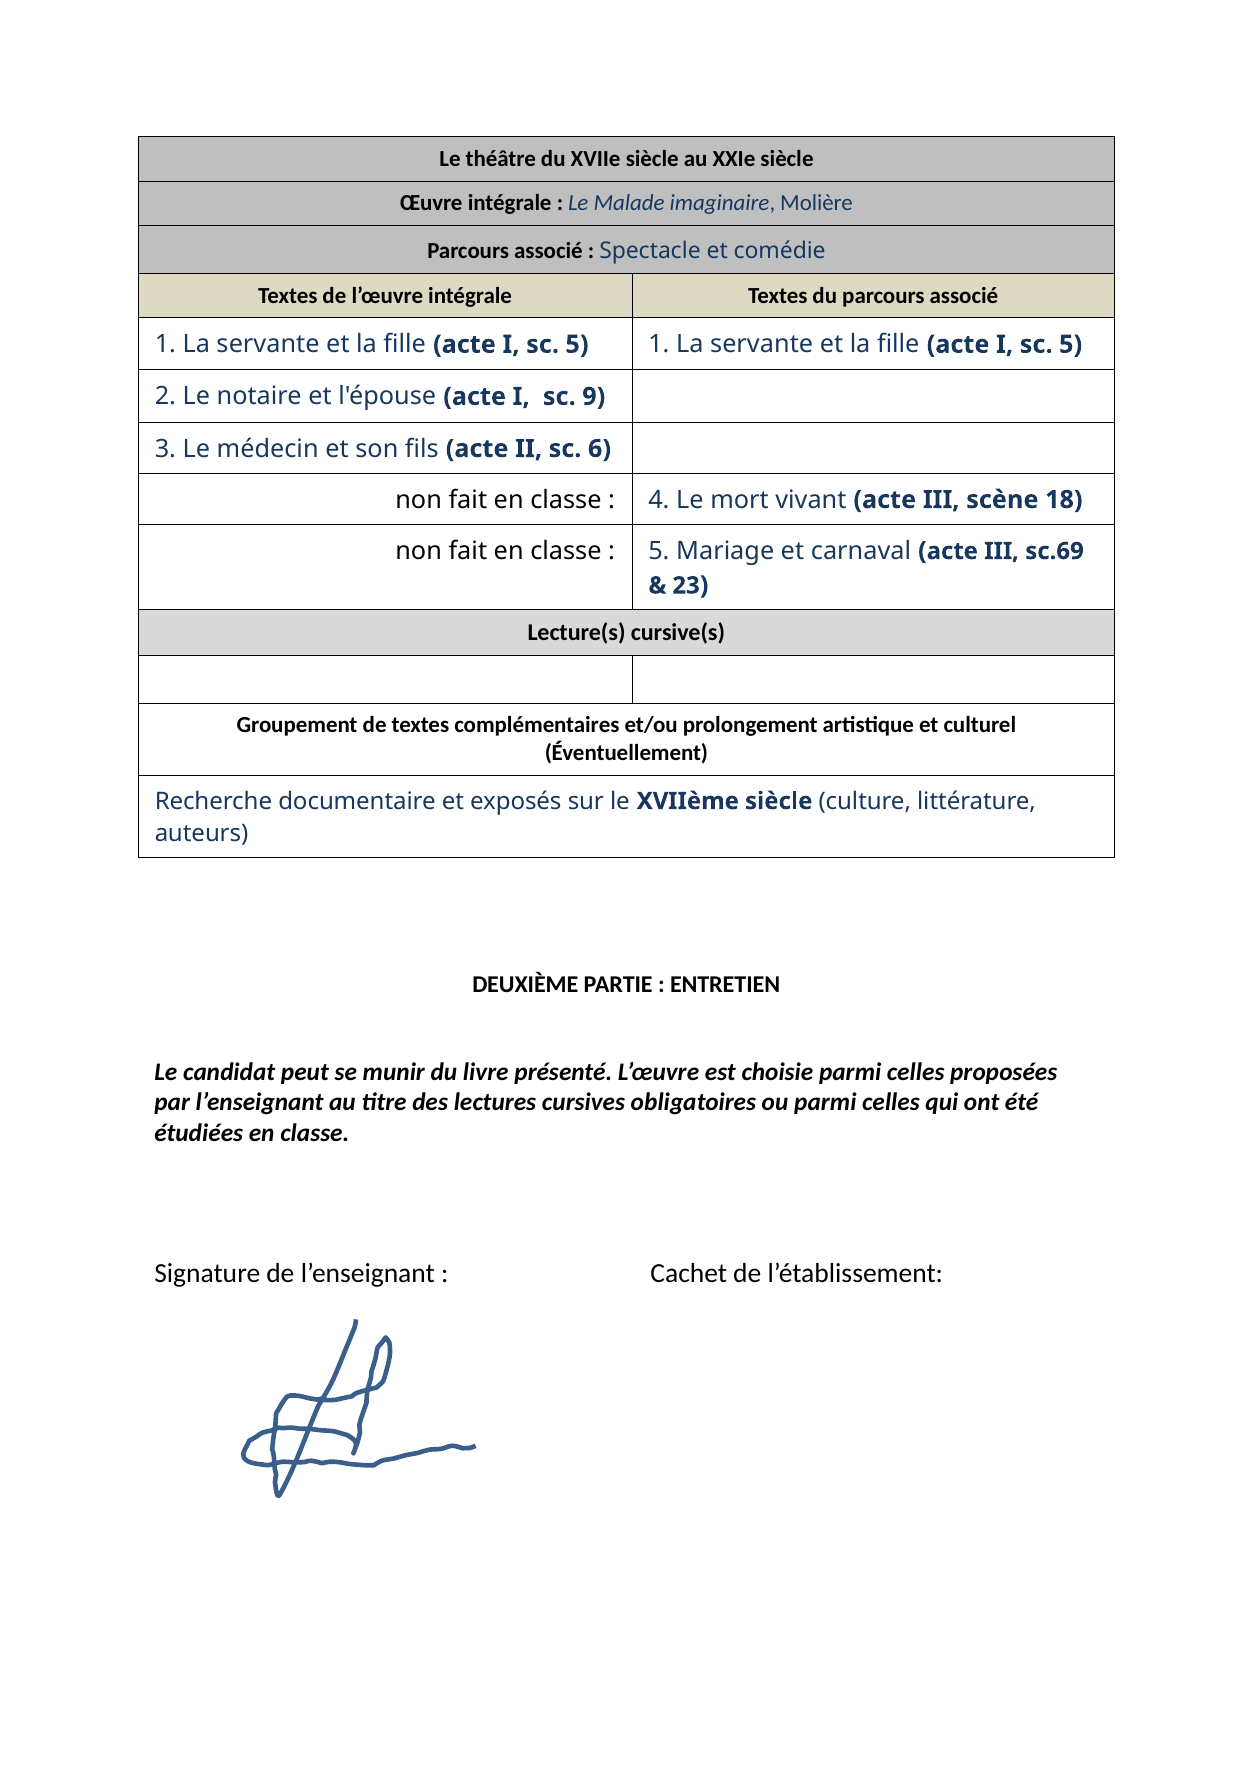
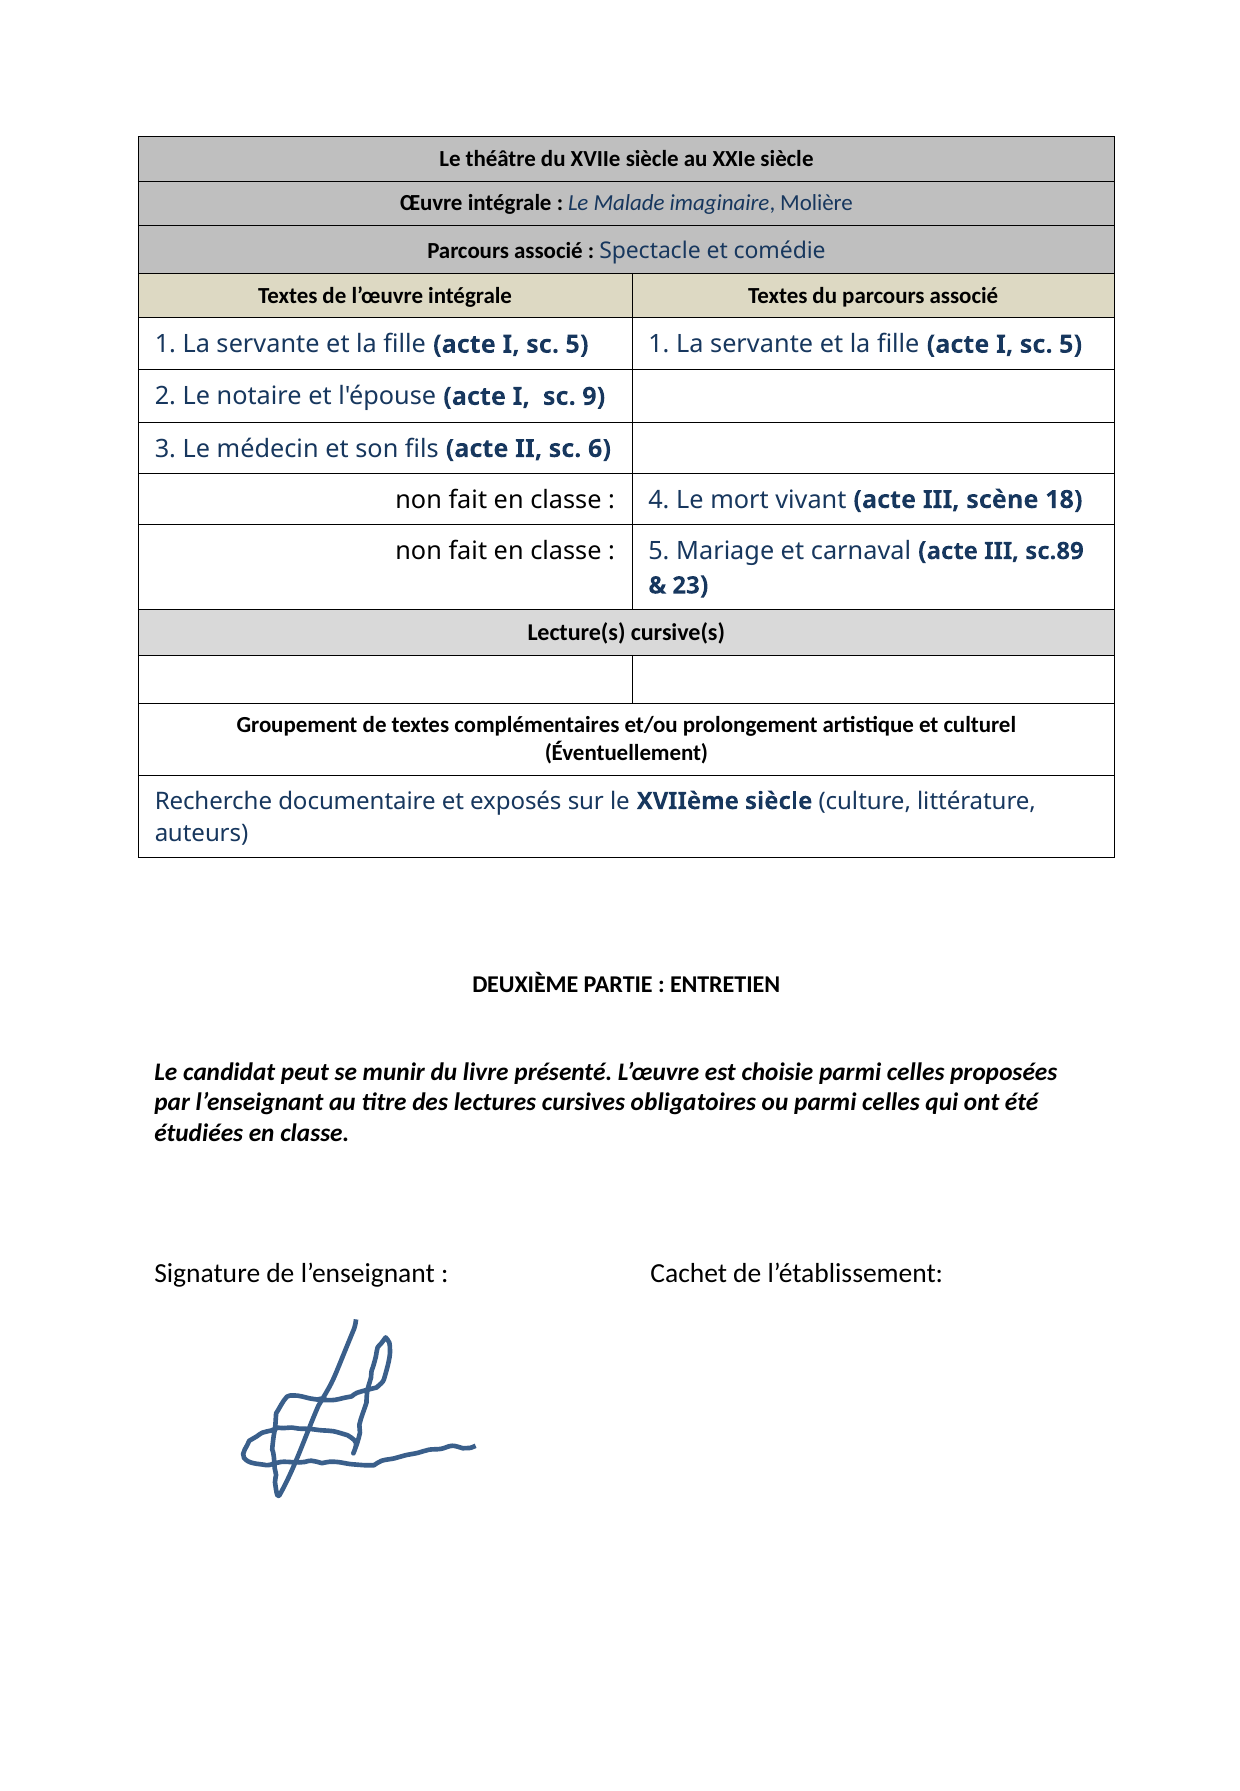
sc.69: sc.69 -> sc.89 (1054, 551)
